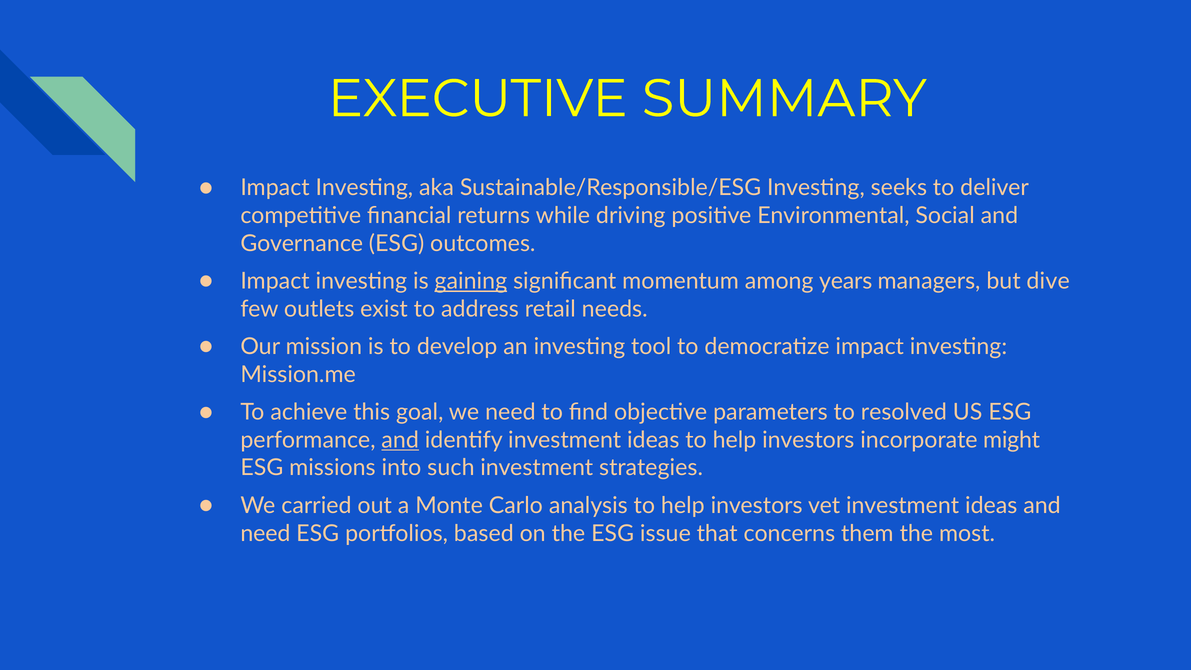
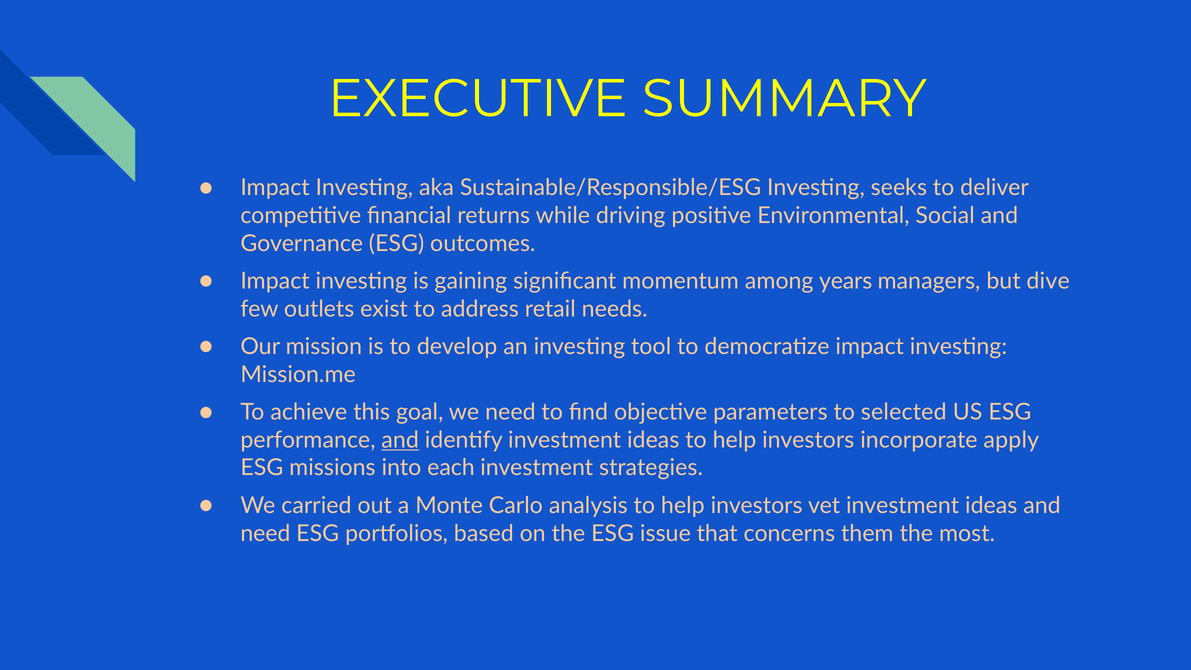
gaining underline: present -> none (471, 281)
resolved: resolved -> selected (904, 412)
might: might -> apply (1011, 440)
such: such -> each (451, 468)
